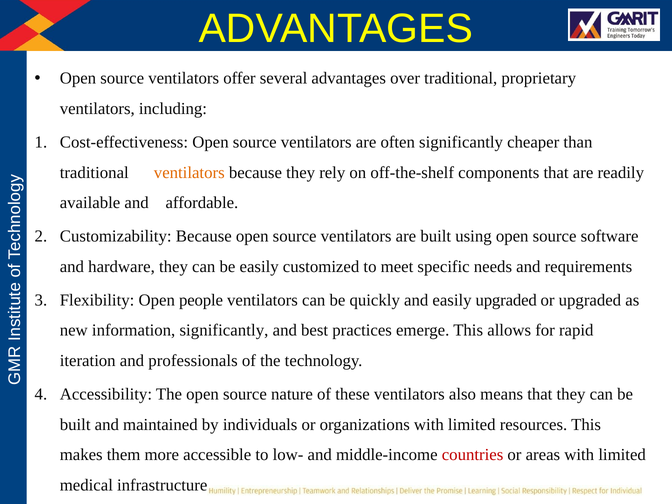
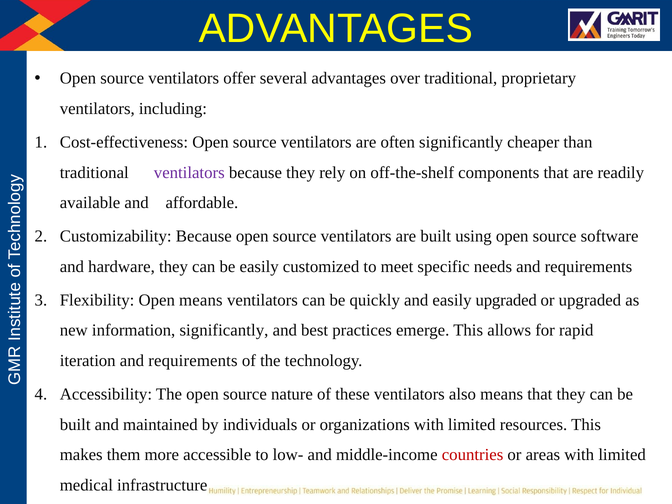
ventilators colour: orange -> purple (189, 173)
Open people: people -> means (201, 300)
iteration and professionals: professionals -> requirements (193, 361)
